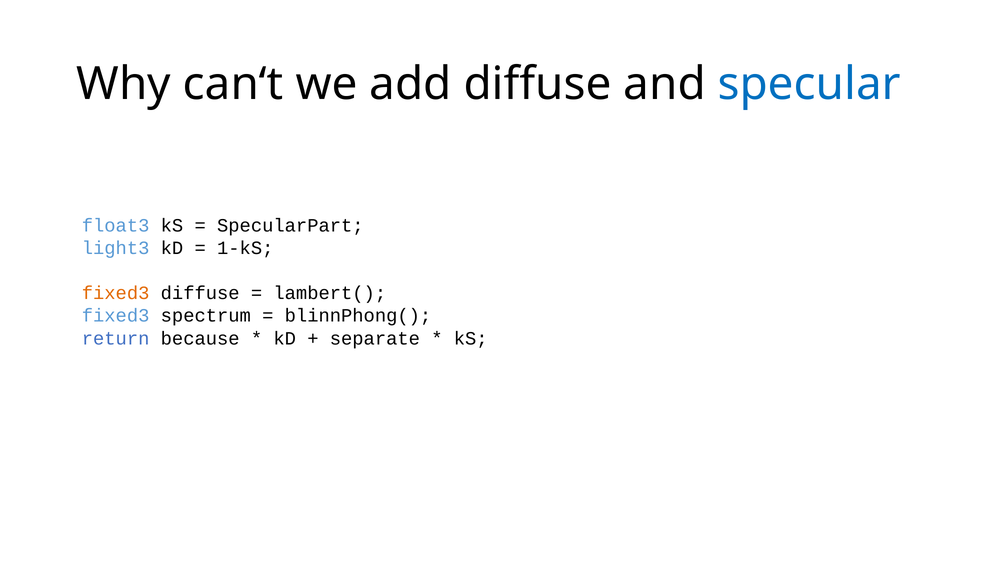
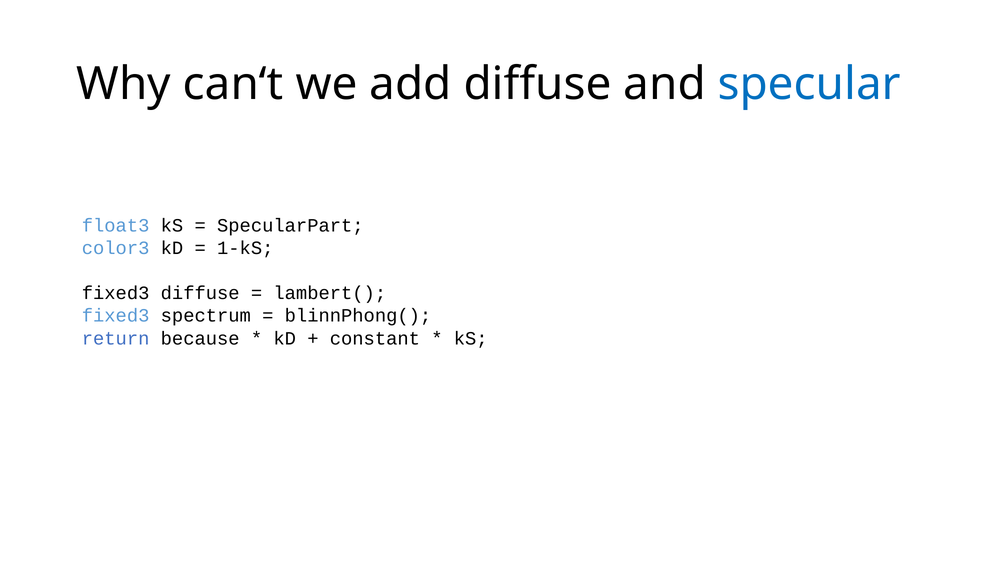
light3: light3 -> color3 (116, 249)
fixed3 colour: orange -> black (116, 294)
separate: separate -> constant (375, 339)
